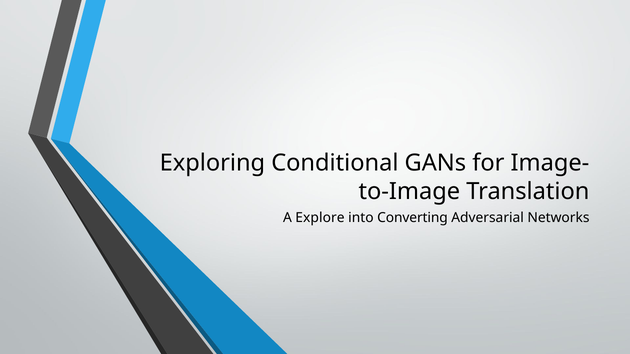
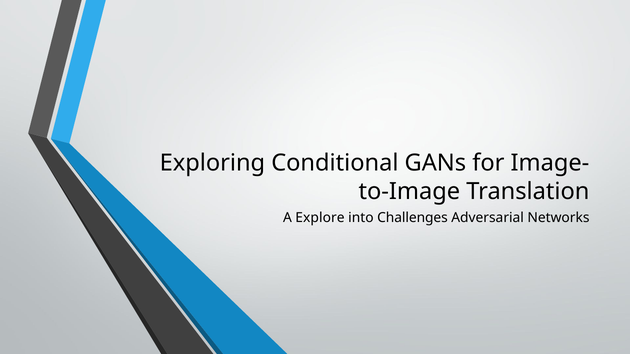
Converting: Converting -> Challenges (413, 218)
